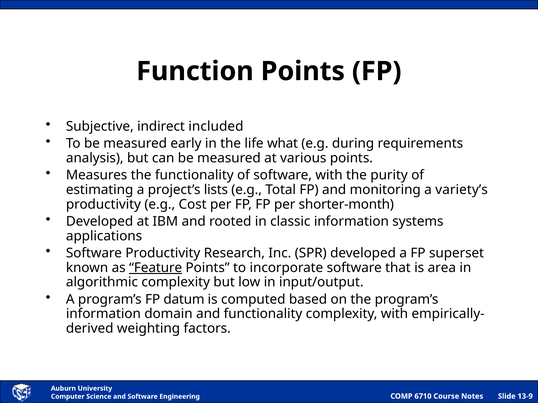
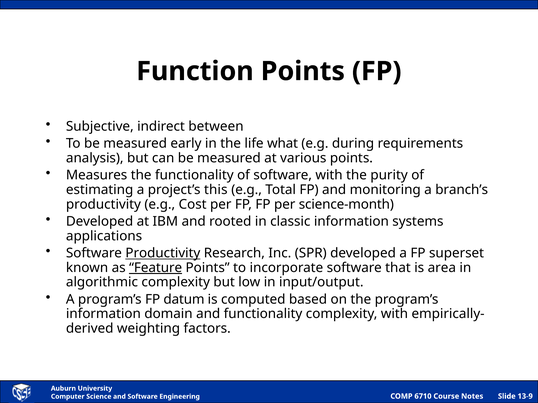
included: included -> between (216, 126)
lists: lists -> this (216, 190)
variety’s: variety’s -> branch’s (462, 190)
shorter-month: shorter-month -> science-month (346, 204)
Productivity underline: none -> present (163, 253)
